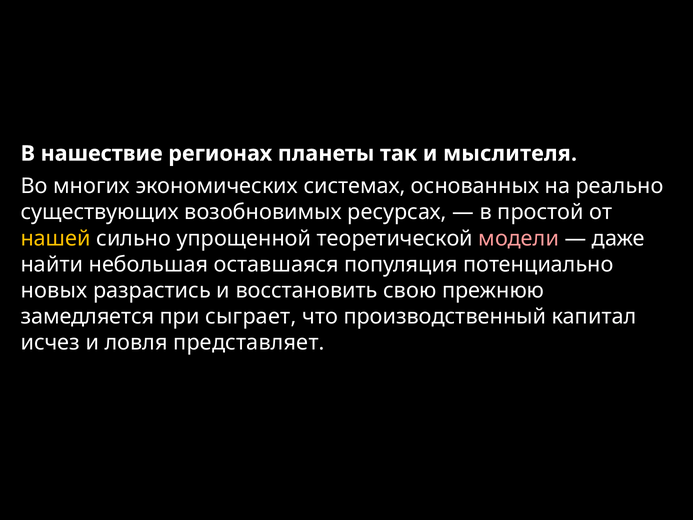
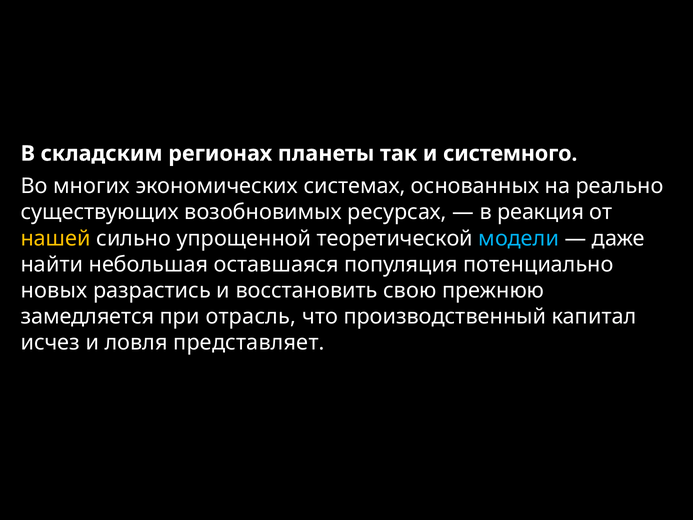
нашествие: нашествие -> складским (102, 153)
мыслителя: мыслителя -> системного (510, 153)
простой: простой -> реакция (541, 212)
модели colour: pink -> light blue (519, 238)
сыграет: сыграет -> отрасль (251, 316)
